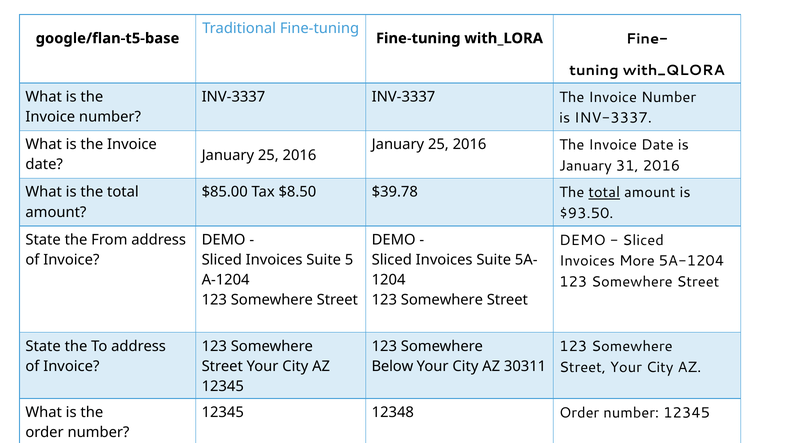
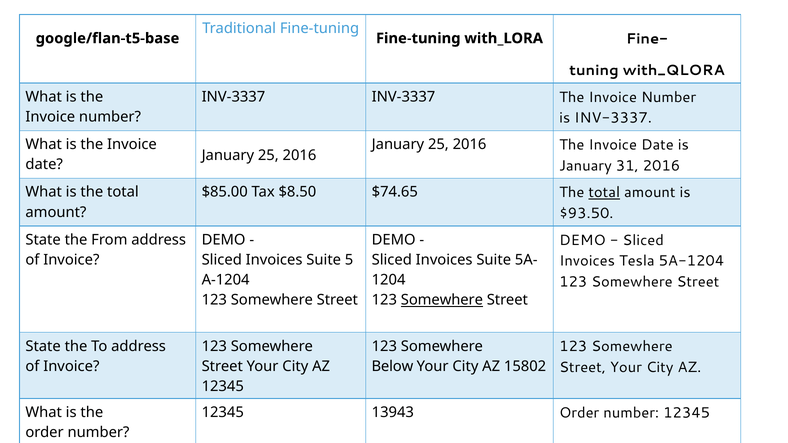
$39.78: $39.78 -> $74.65 (395, 192)
More: More -> Tesla (637, 261)
Somewhere underline: none -> present (442, 300)
30311: 30311 -> 15802 (525, 366)
12348: 12348 -> 13943 (393, 413)
